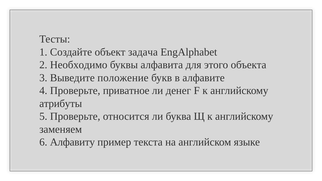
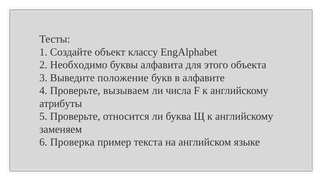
задача: задача -> классу (143, 52)
приватное: приватное -> вызываем (126, 91)
денег: денег -> числа (178, 91)
Алфавиту: Алфавиту -> Проверка (72, 142)
